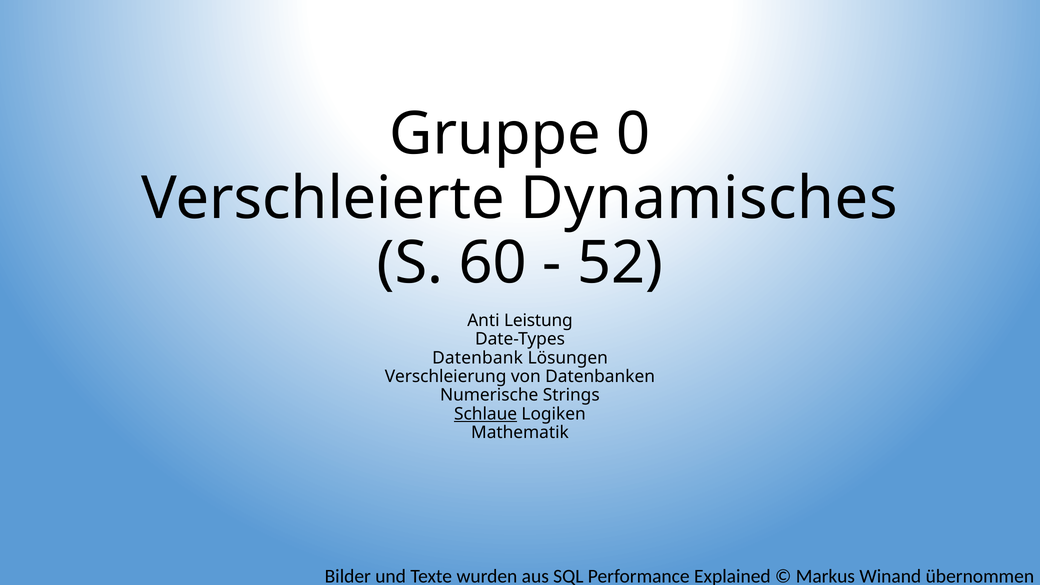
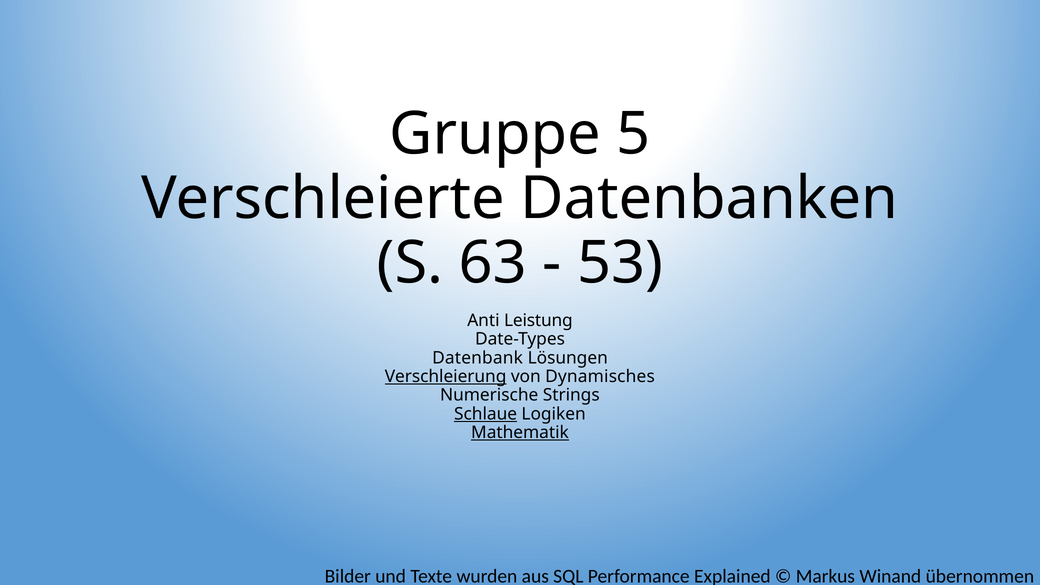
0: 0 -> 5 (633, 134)
Dynamisches: Dynamisches -> Datenbanken (709, 199)
60: 60 -> 63 (493, 263)
52: 52 -> 53 (620, 263)
Verschleierung underline: none -> present (446, 377)
Datenbanken: Datenbanken -> Dynamisches (600, 377)
Mathematik underline: none -> present (520, 433)
